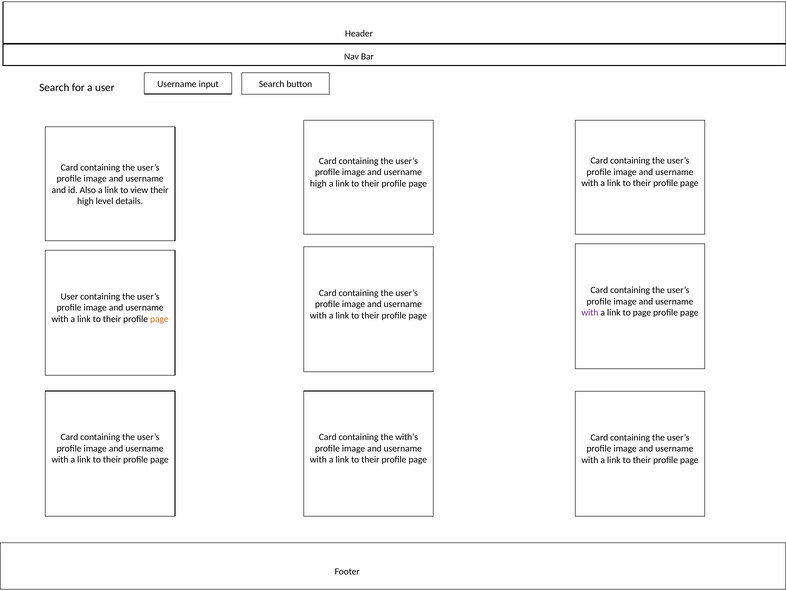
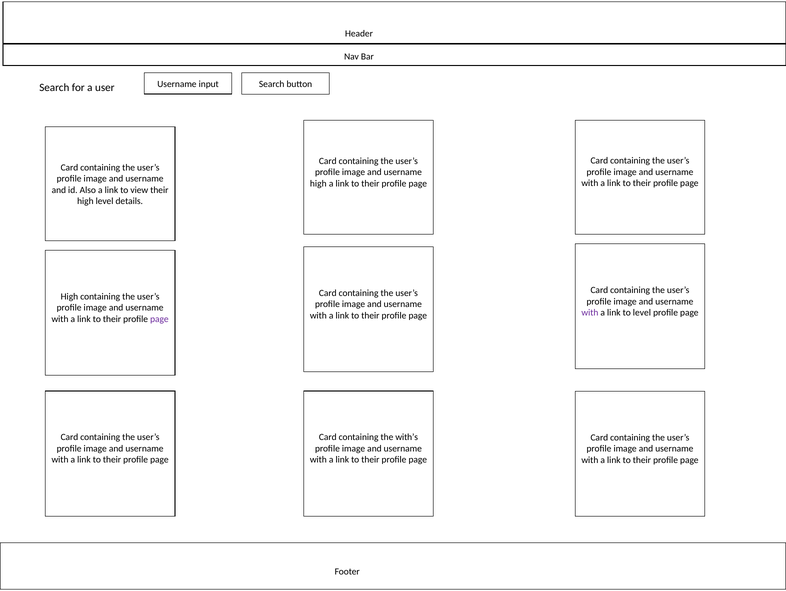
User: User -> High (69, 297)
to page: page -> level (642, 313)
page colour: orange -> purple (159, 319)
